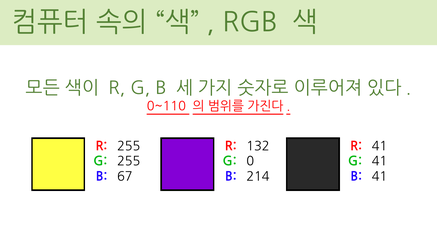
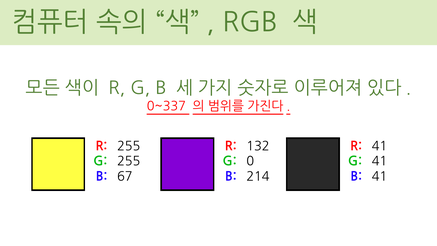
0~110: 0~110 -> 0~337 (166, 106)
